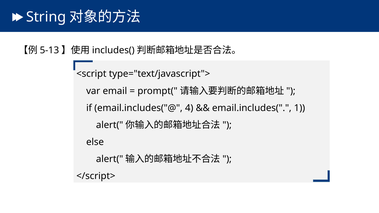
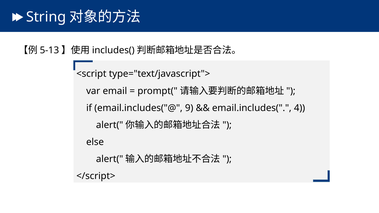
4: 4 -> 9 (189, 108)
1: 1 -> 4 (300, 108)
